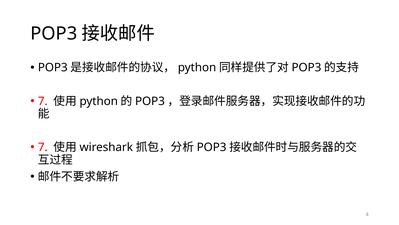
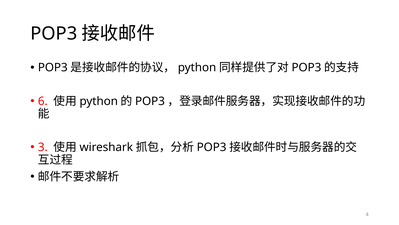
7: 7 -> 6 (43, 101)
7: 7 -> 3 (43, 147)
